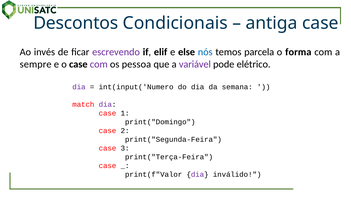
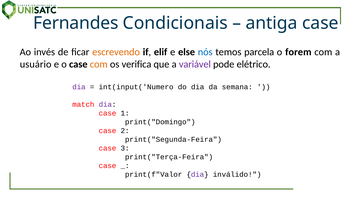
Descontos: Descontos -> Fernandes (76, 23)
escrevendo colour: purple -> orange (116, 52)
forma: forma -> forem (298, 52)
sempre: sempre -> usuário (36, 64)
com colour: purple -> orange (99, 64)
pessoa: pessoa -> verifica (136, 64)
